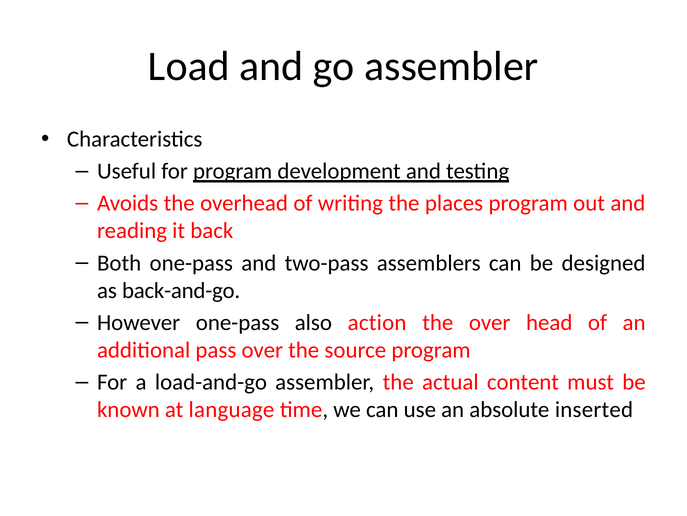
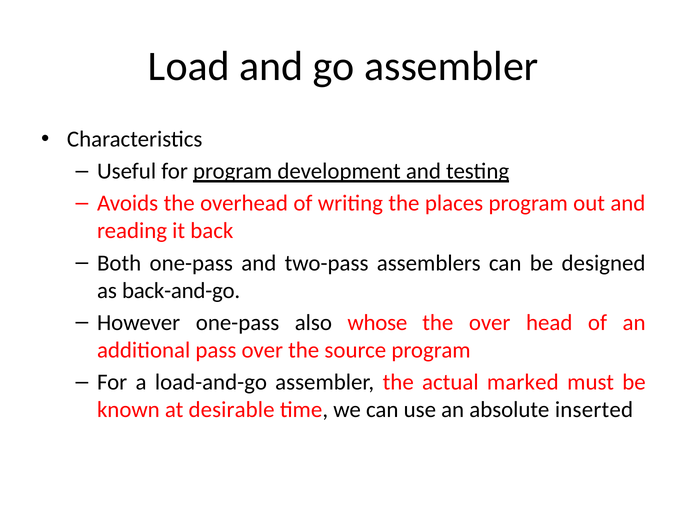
action: action -> whose (377, 322)
content: content -> marked (523, 382)
language: language -> desirable (232, 409)
